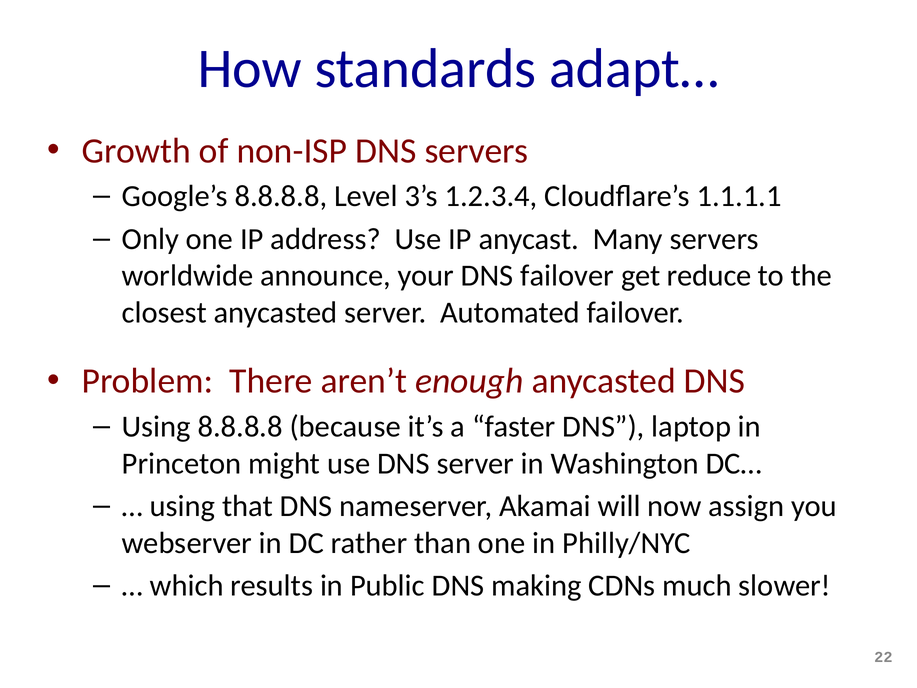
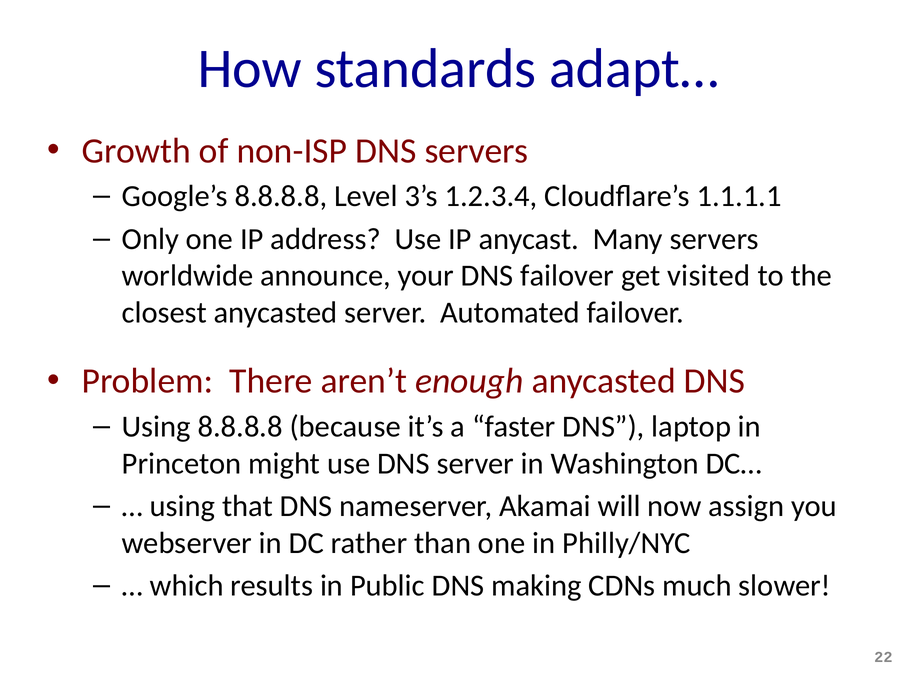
reduce: reduce -> visited (709, 276)
